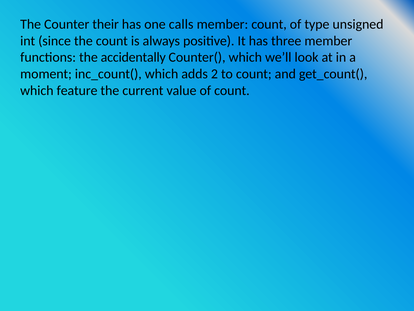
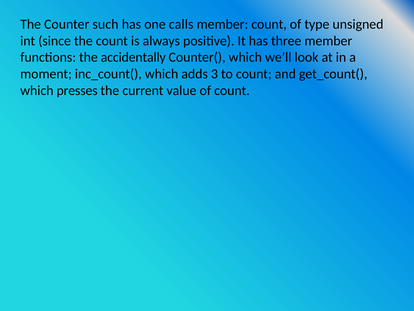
their: their -> such (106, 24)
2: 2 -> 3 (214, 74)
feature: feature -> presses (77, 90)
